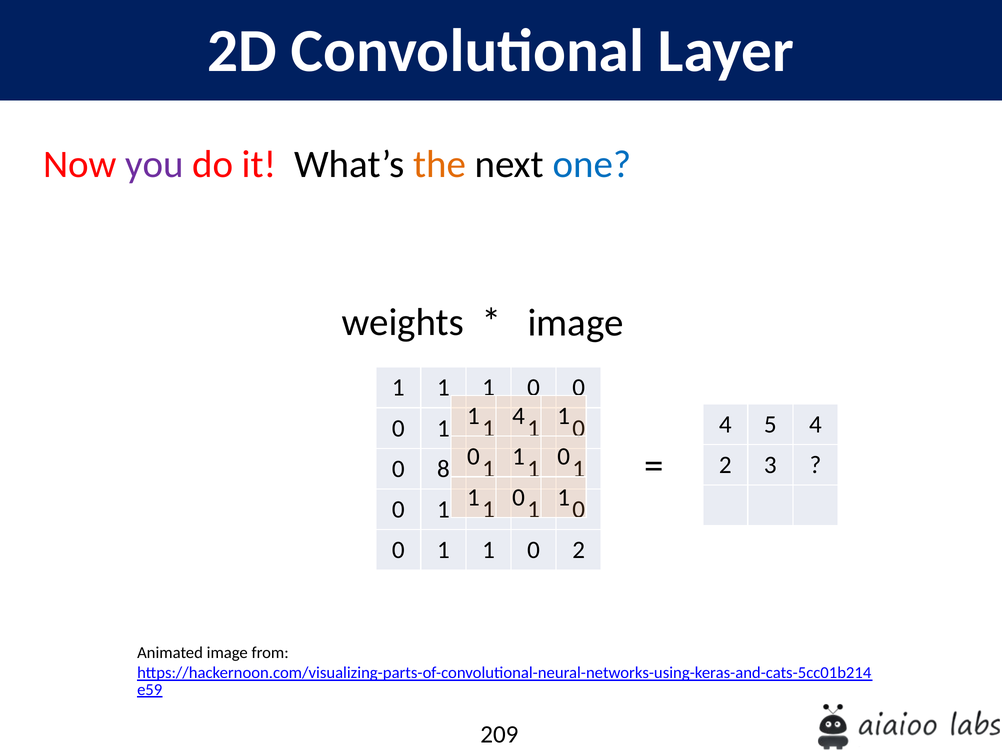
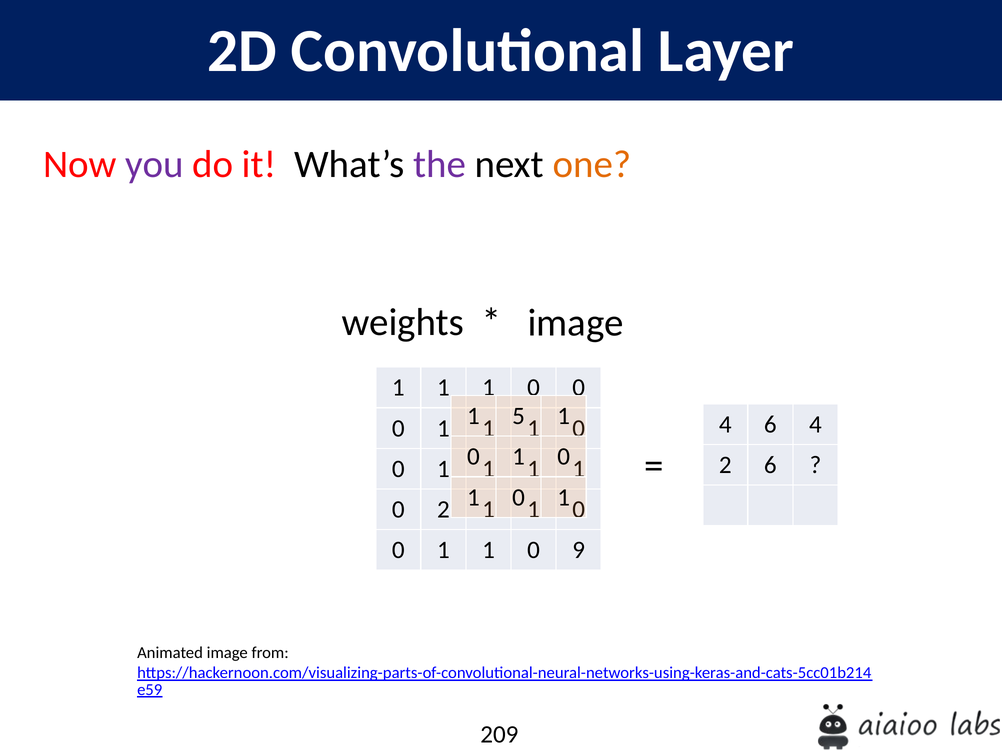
the colour: orange -> purple (440, 165)
one colour: blue -> orange (592, 165)
4: 4 -> 5 (519, 416)
4 5: 5 -> 6 (770, 425)
2 3: 3 -> 6 (770, 465)
8: 8 -> 1 (443, 469)
1: 1 -> 2 (443, 510)
0 2: 2 -> 9 (579, 551)
